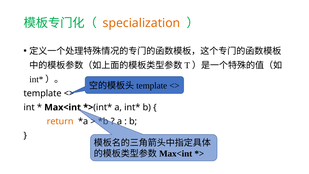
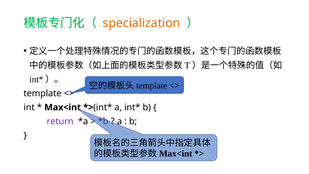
return colour: orange -> purple (60, 121)
